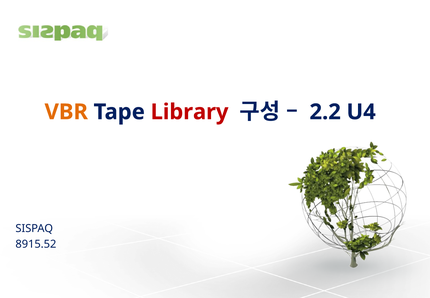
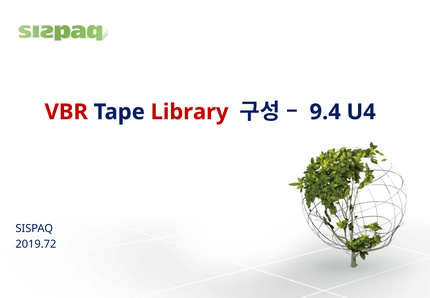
VBR colour: orange -> red (66, 112)
2.2: 2.2 -> 9.4 (325, 112)
8915.52: 8915.52 -> 2019.72 (36, 244)
